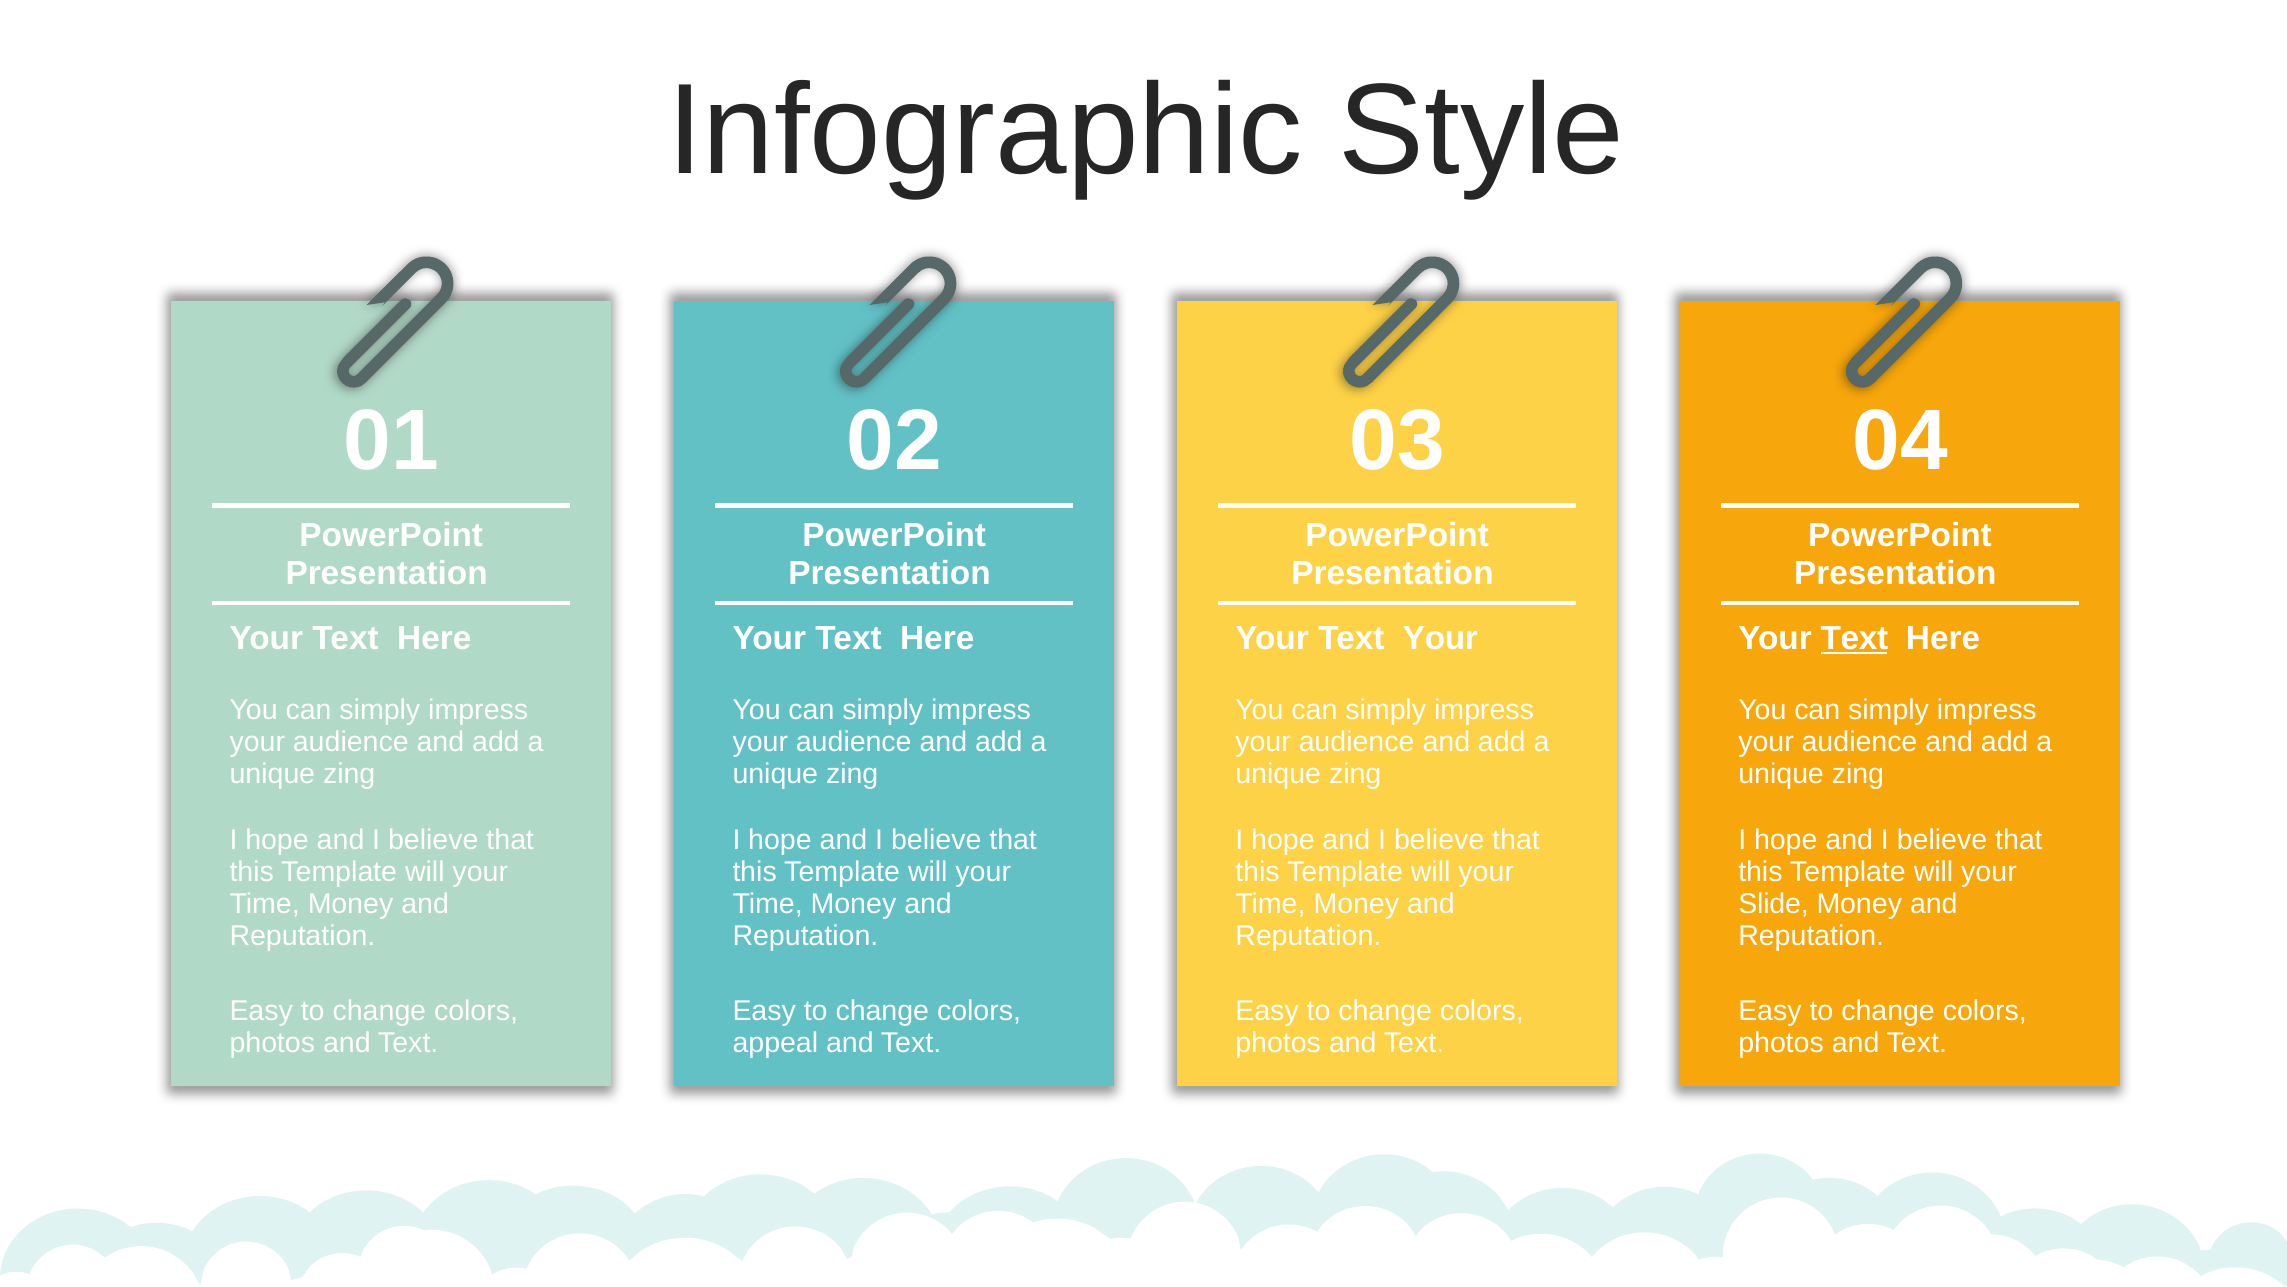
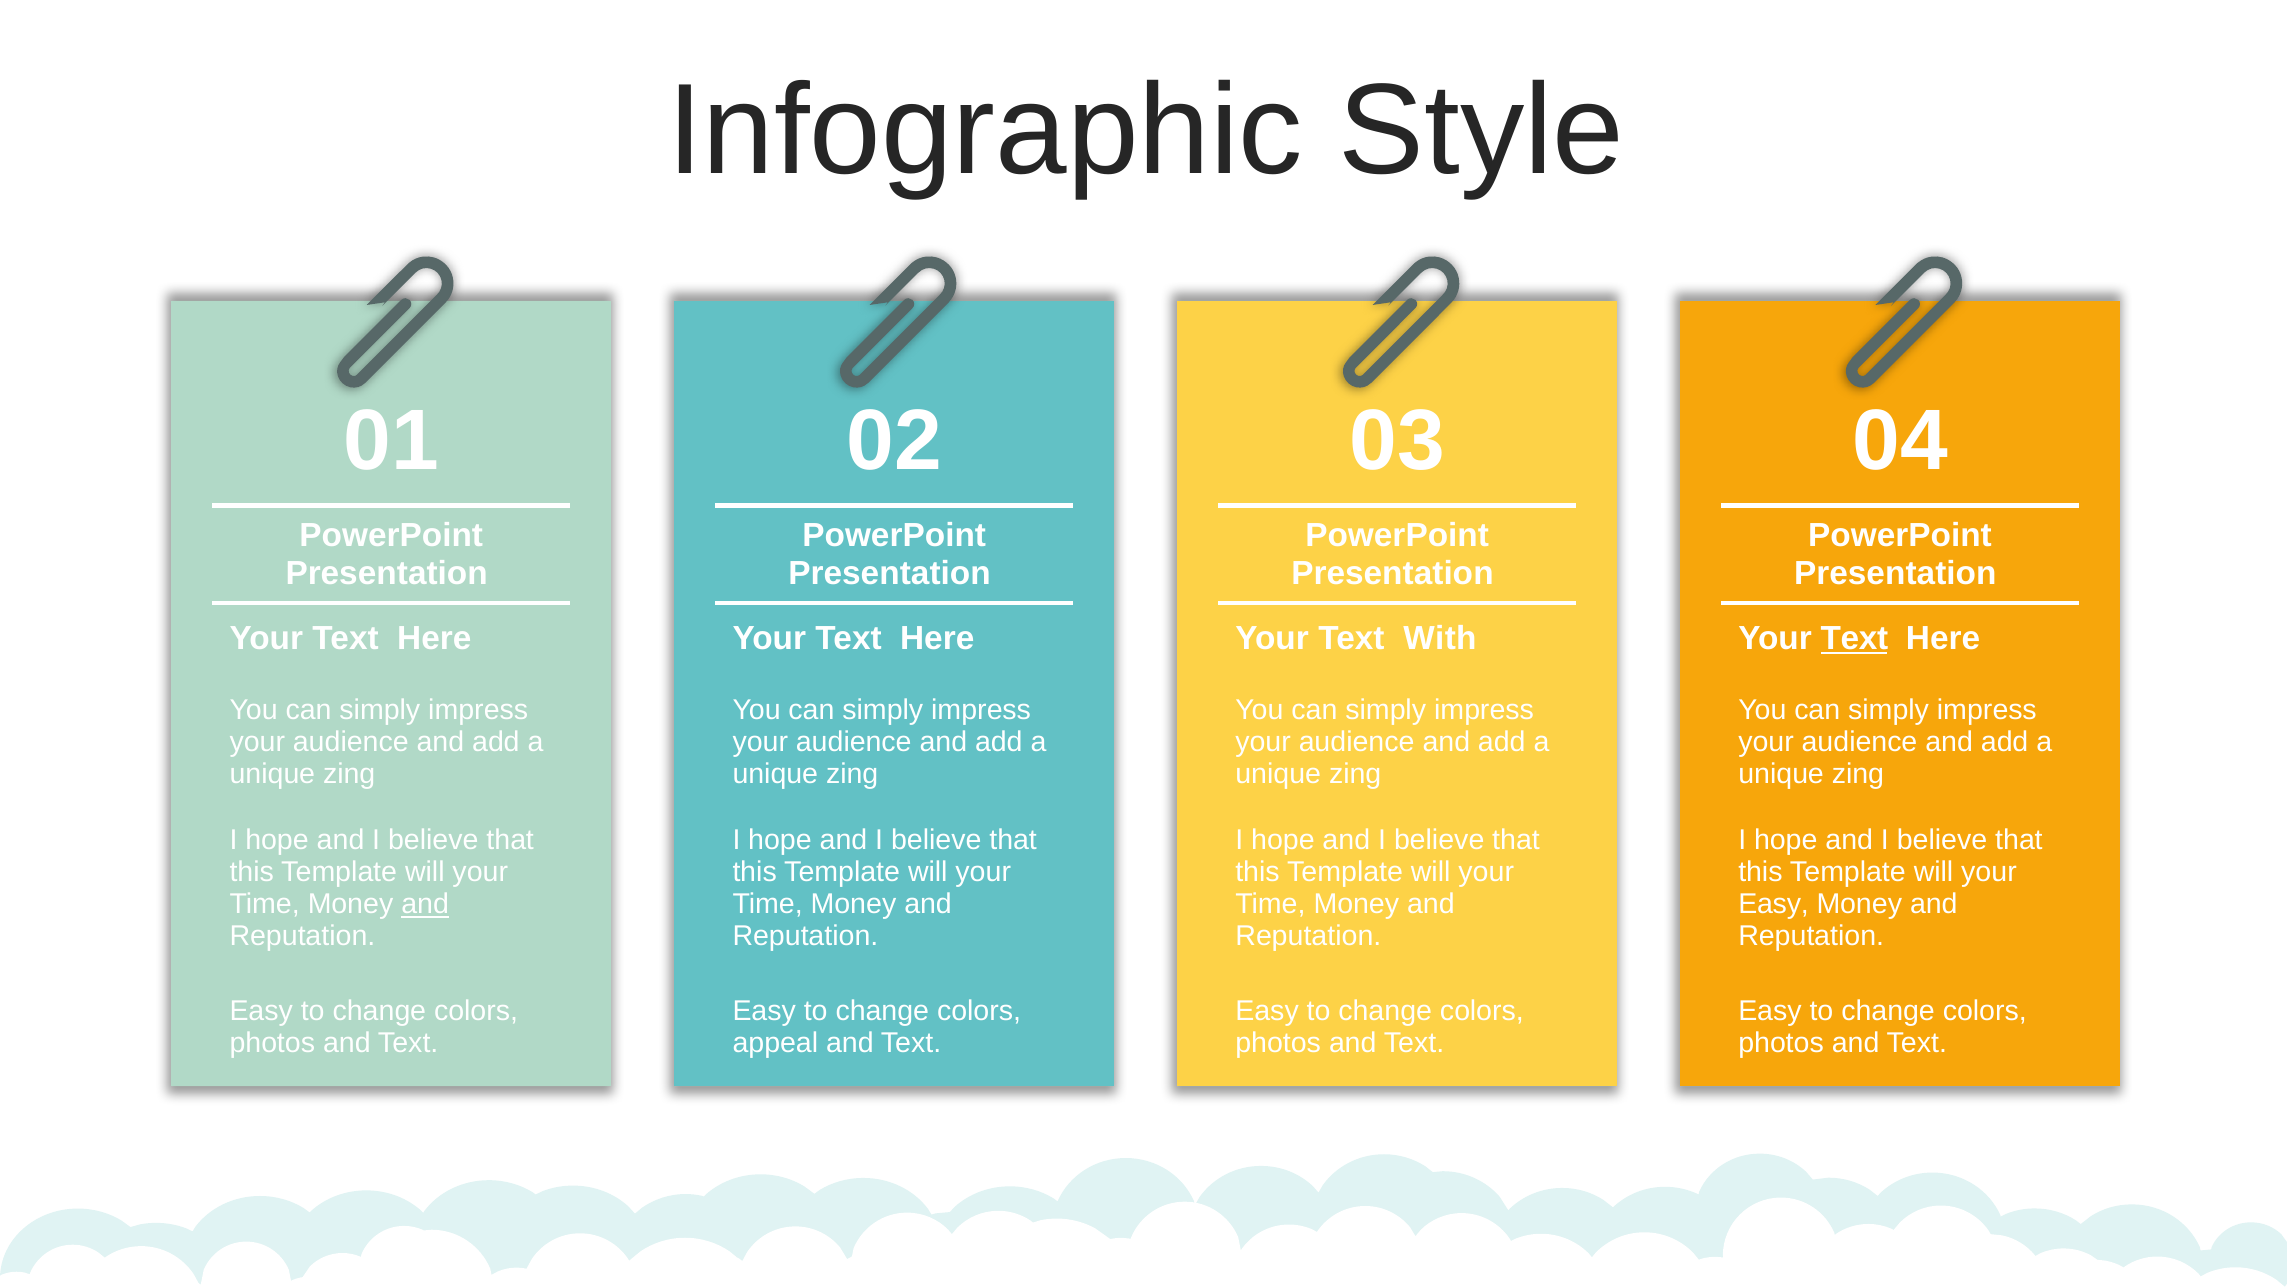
Text Your: Your -> With (1440, 638)
and underline: none -> present (425, 904)
Slide: Slide -> Easy (1774, 904)
